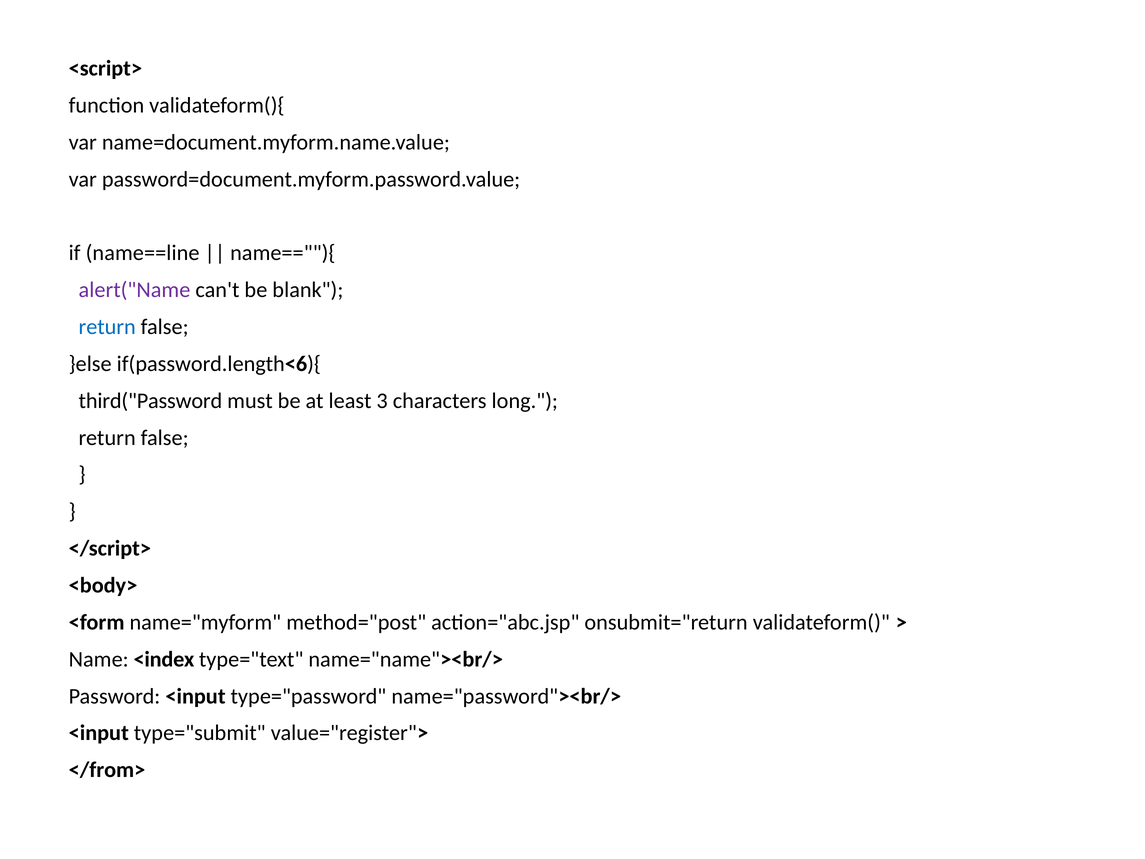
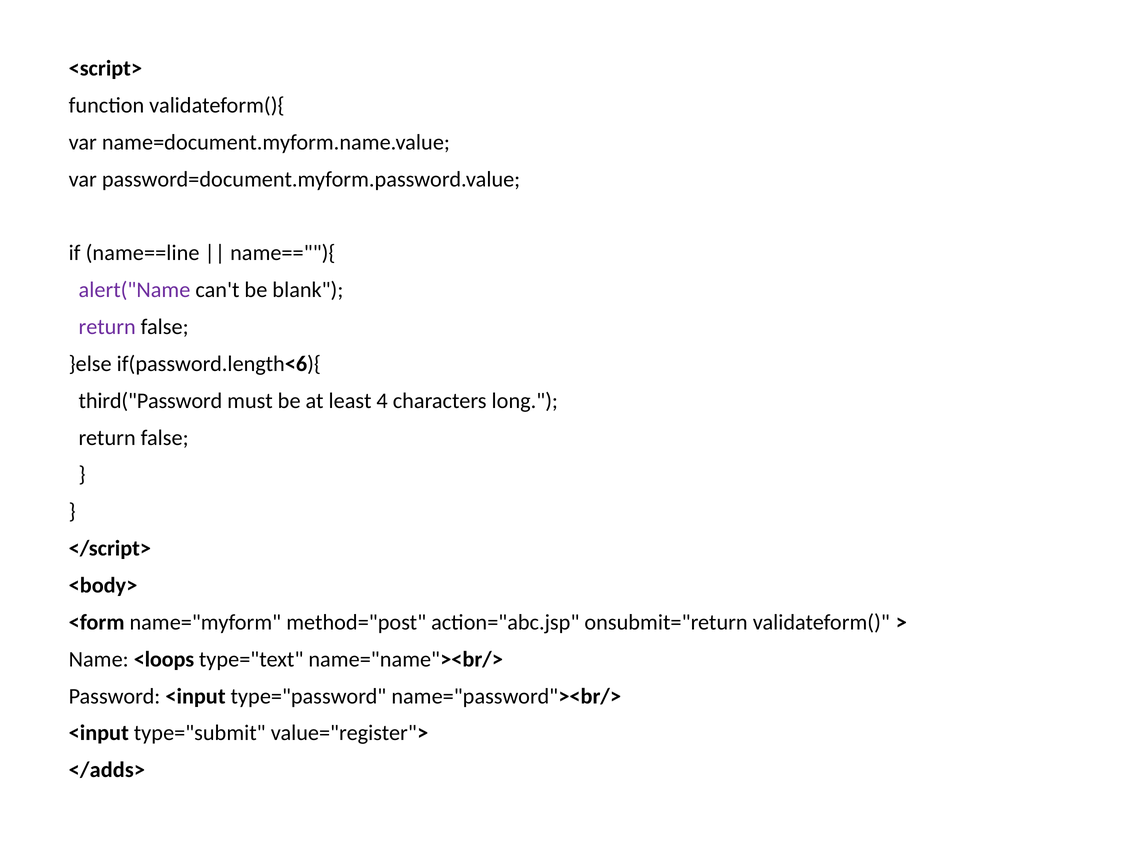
return colour: blue -> purple (107, 327)
3: 3 -> 4 (382, 401)
<index: <index -> <loops (164, 659)
</from>: </from> -> </adds> (107, 770)
